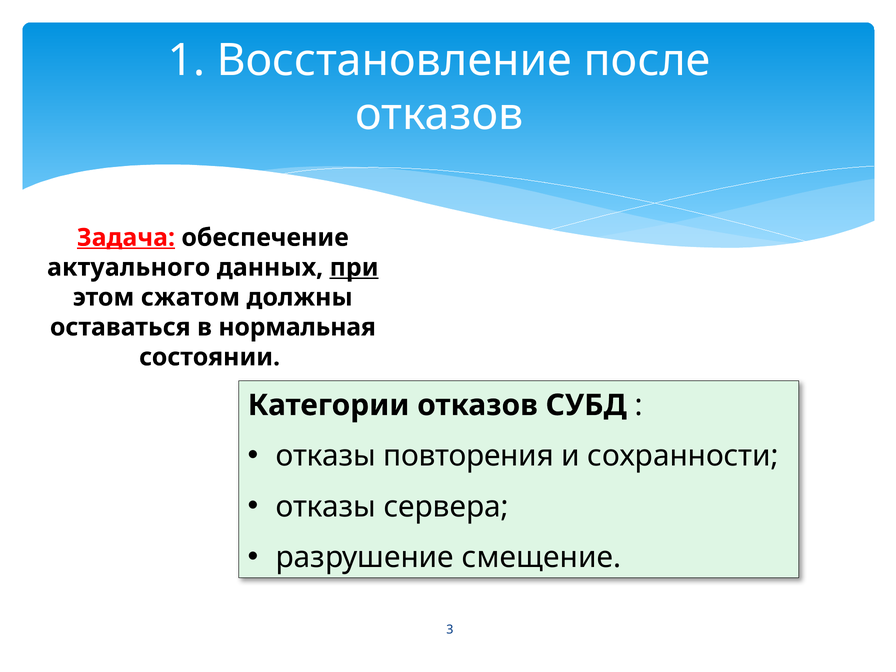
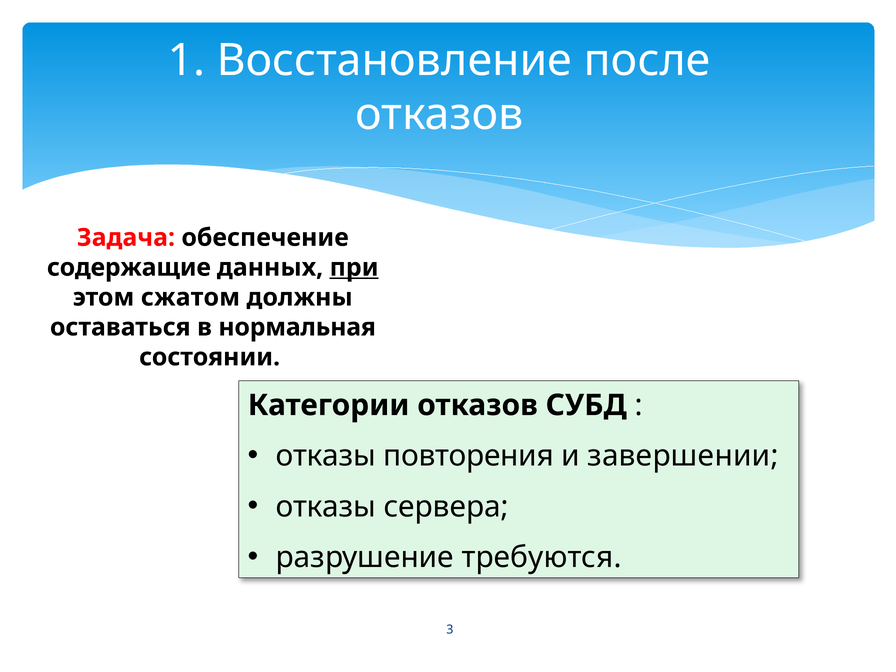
Задача underline: present -> none (126, 238)
актуального: актуального -> содержащие (129, 267)
сохранности: сохранности -> завершении (683, 456)
смещение: смещение -> требуются (542, 558)
